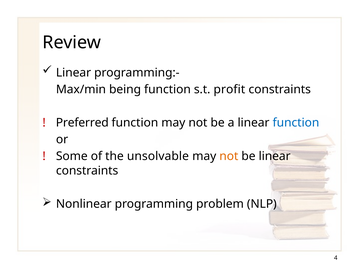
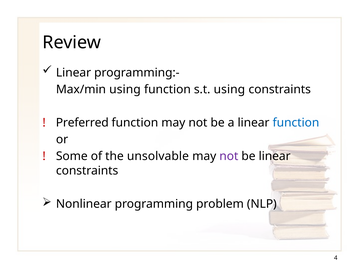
Max/min being: being -> using (125, 89)
s.t profit: profit -> using (229, 89)
not colour: orange -> purple (229, 156)
